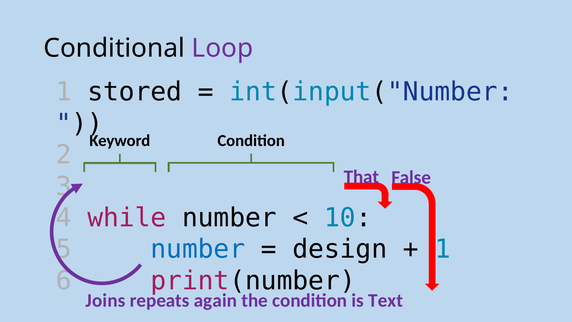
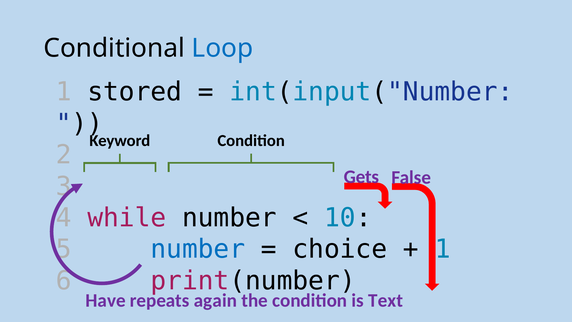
Loop colour: purple -> blue (222, 48)
That: That -> Gets (362, 177)
design: design -> choice (340, 249)
Joins: Joins -> Have (106, 300)
